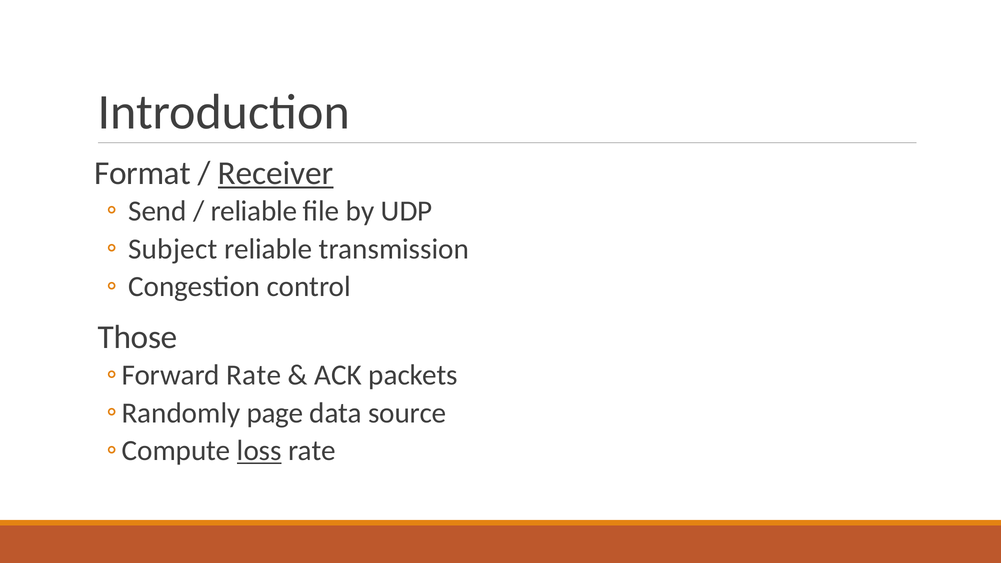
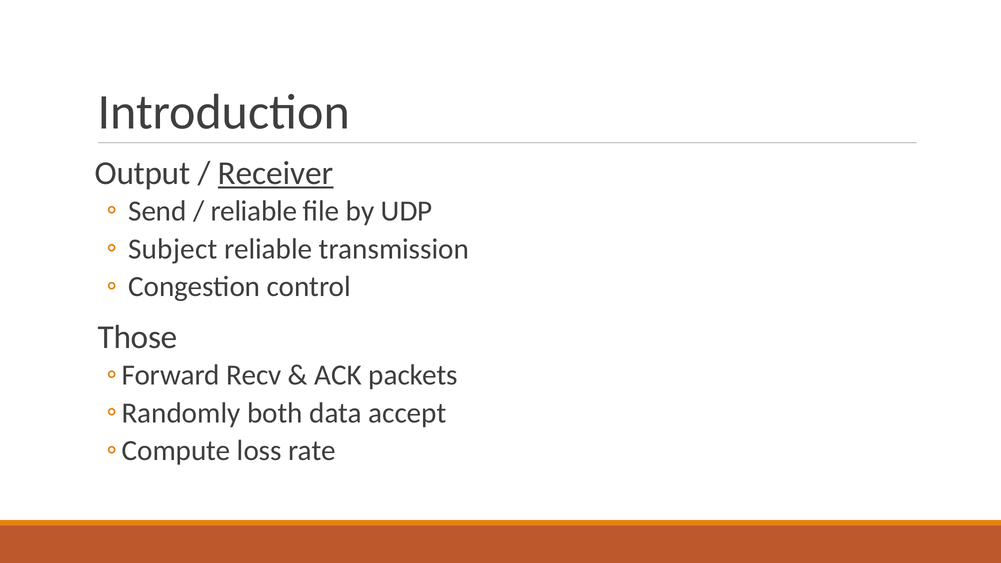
Format: Format -> Output (142, 173)
Rate: Rate -> Recv (254, 375)
page: page -> both (275, 413)
source: source -> accept (407, 413)
loss underline: present -> none (259, 451)
